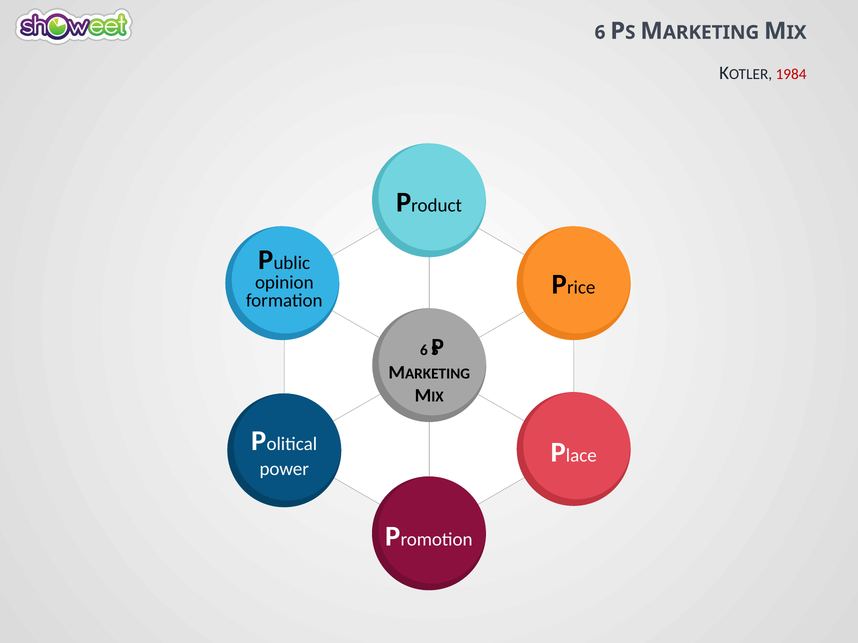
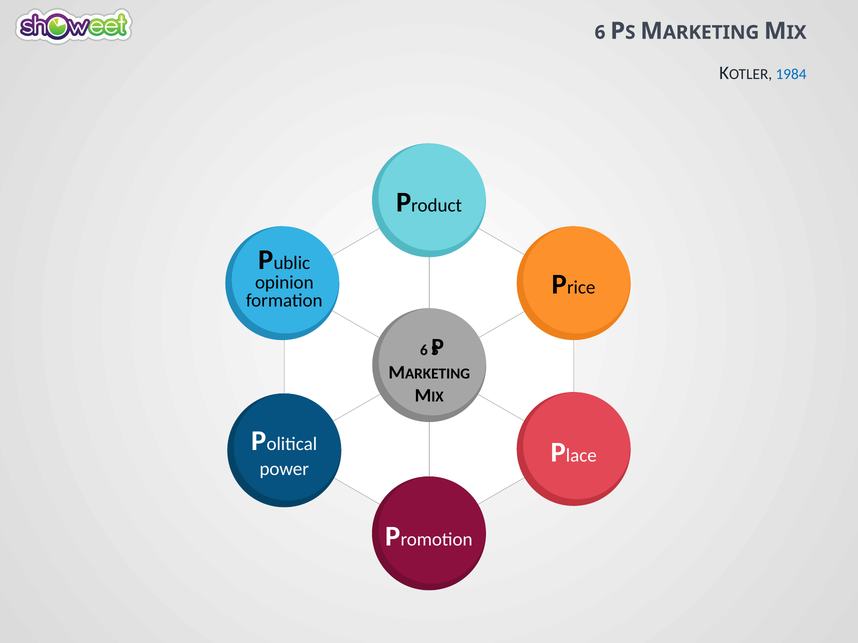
1984 colour: red -> blue (791, 74)
